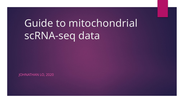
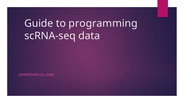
mitochondrial: mitochondrial -> programming (103, 24)
